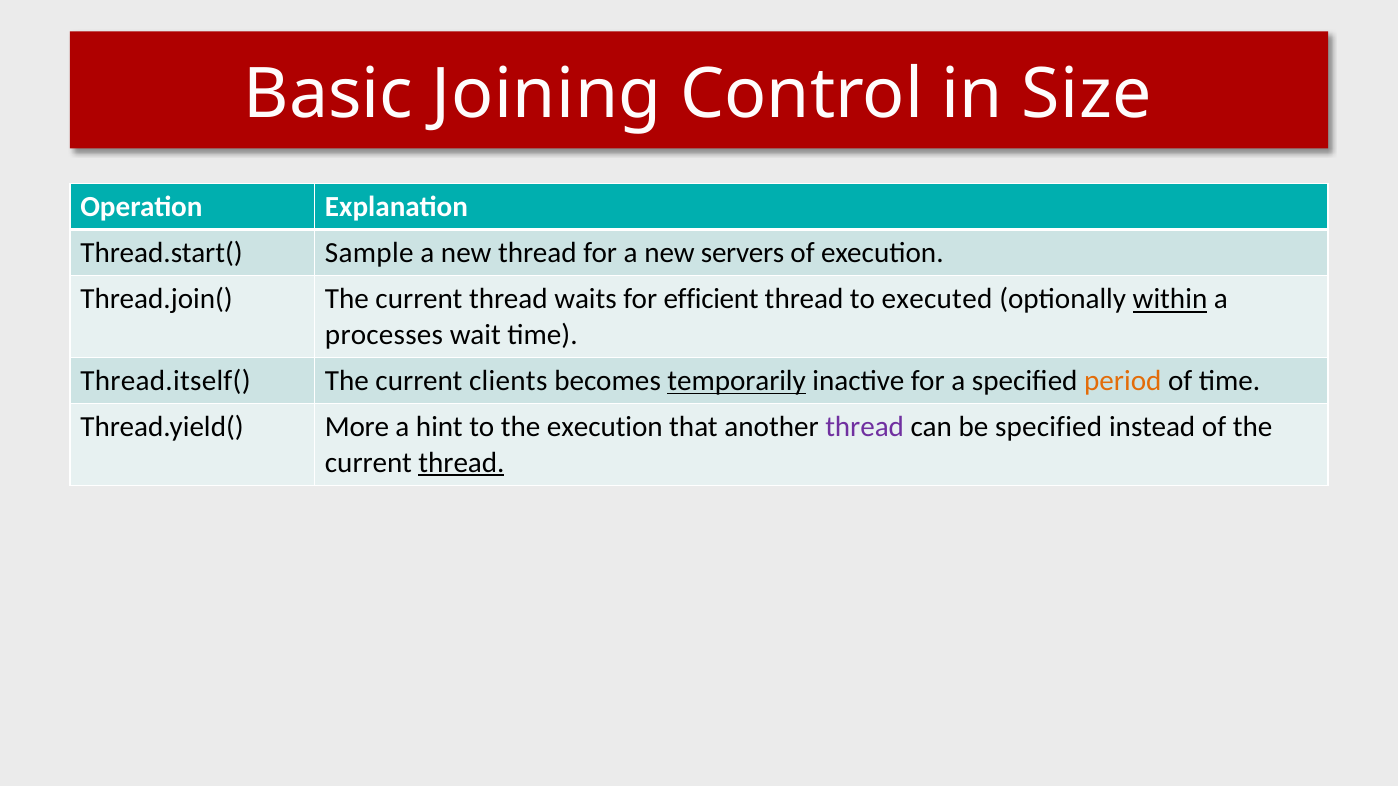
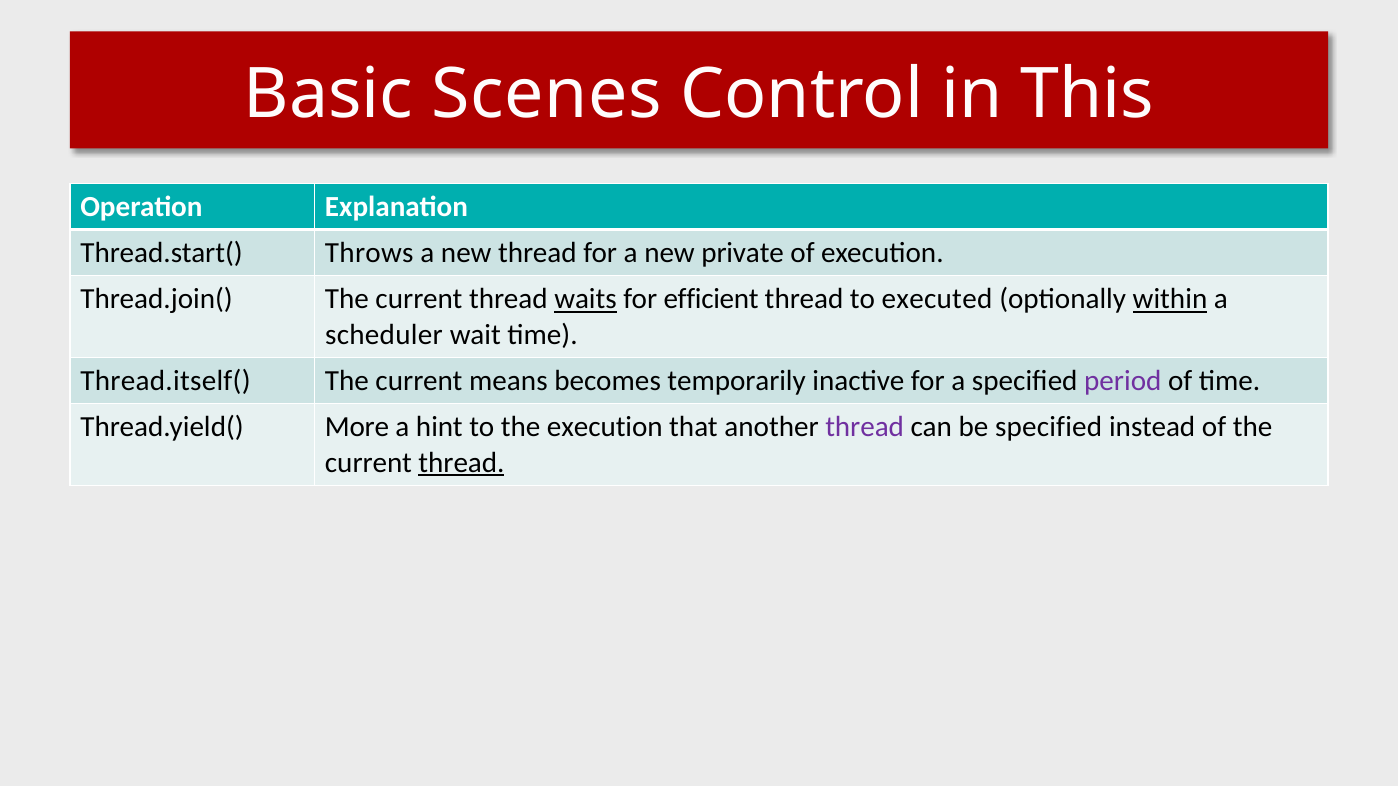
Joining: Joining -> Scenes (547, 95)
Size: Size -> This (1087, 95)
Sample: Sample -> Throws (369, 253)
servers: servers -> private (743, 253)
waits underline: none -> present (585, 299)
processes: processes -> scheduler (384, 335)
clients: clients -> means (508, 381)
temporarily underline: present -> none (737, 381)
period colour: orange -> purple (1123, 381)
